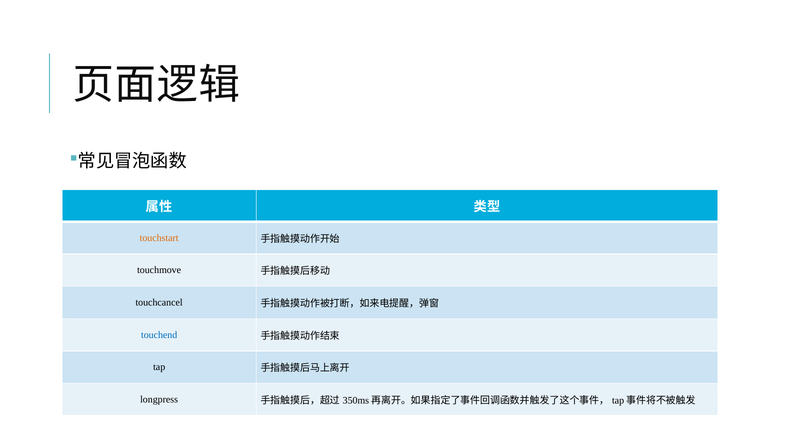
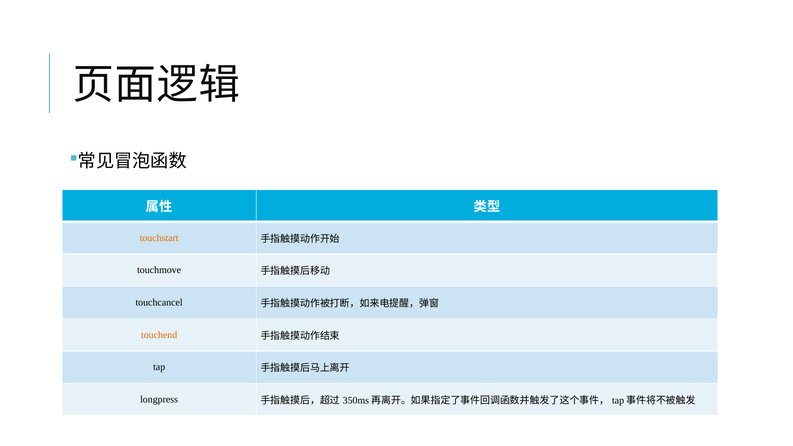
touchend colour: blue -> orange (159, 335)
